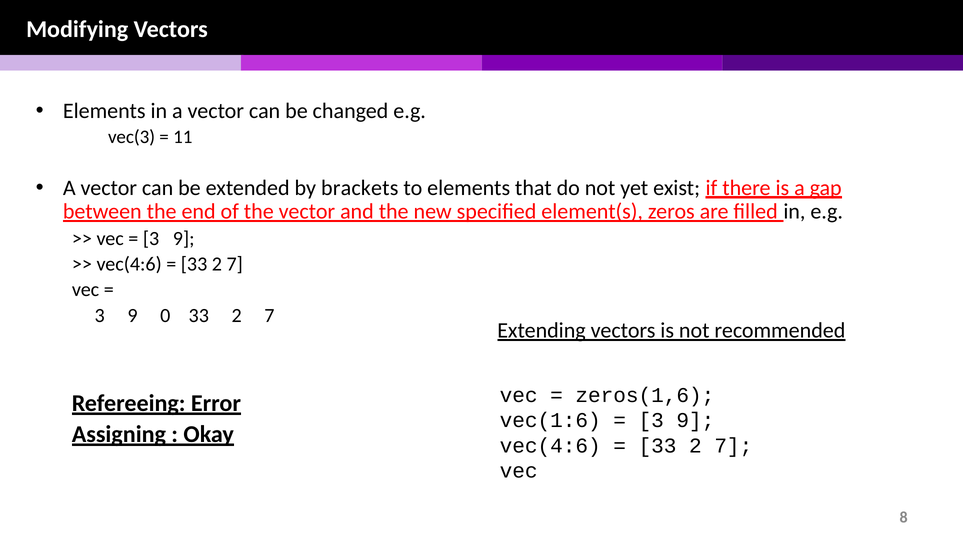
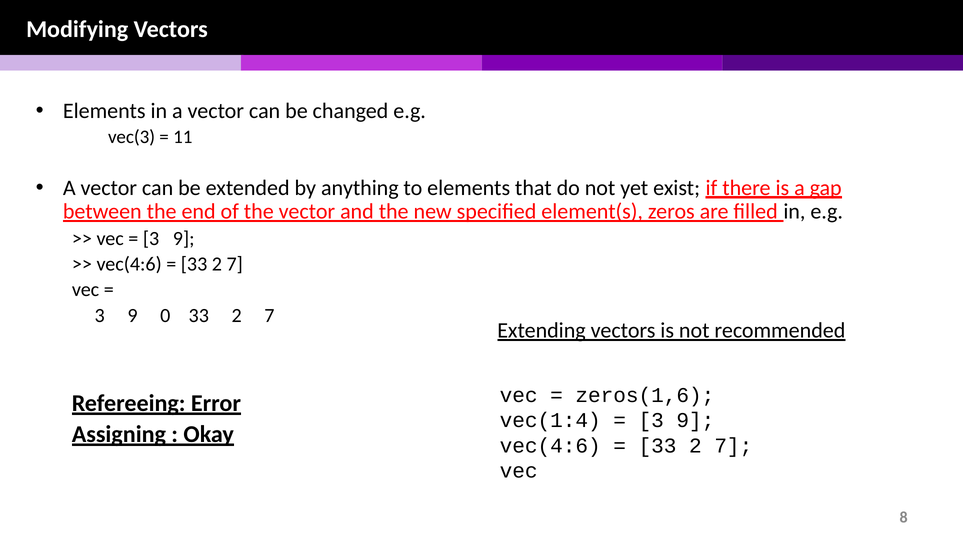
brackets: brackets -> anything (360, 188)
vec(1:6: vec(1:6 -> vec(1:4 (550, 420)
